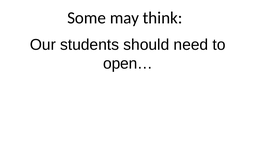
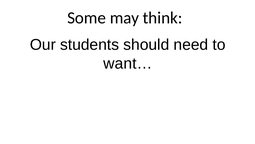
open…: open… -> want… (128, 63)
